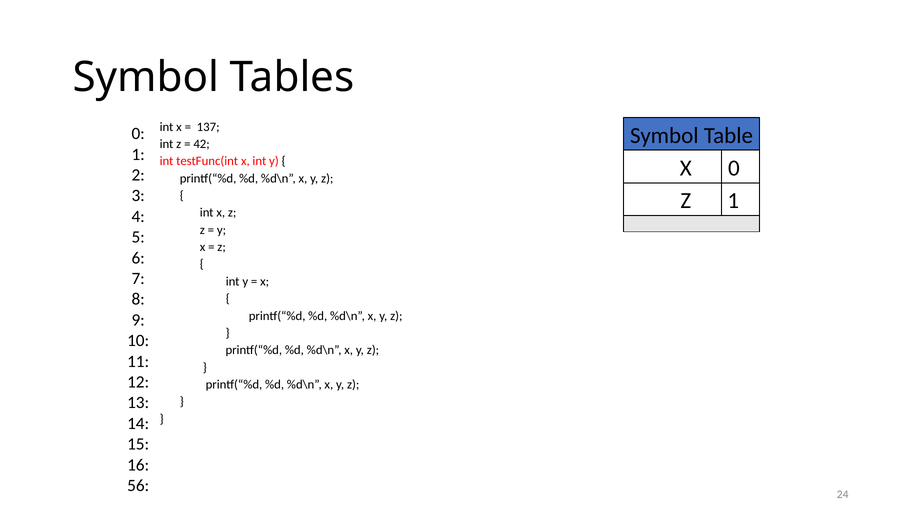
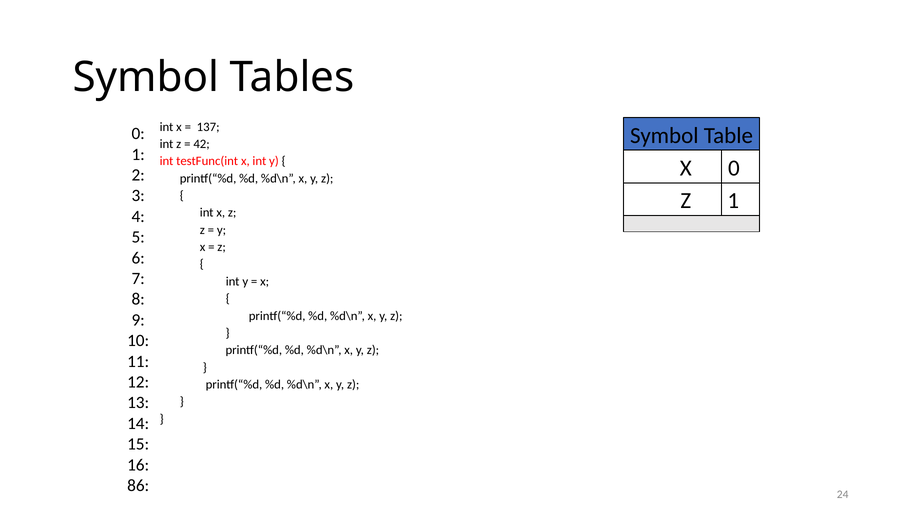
56: 56 -> 86 (138, 486)
